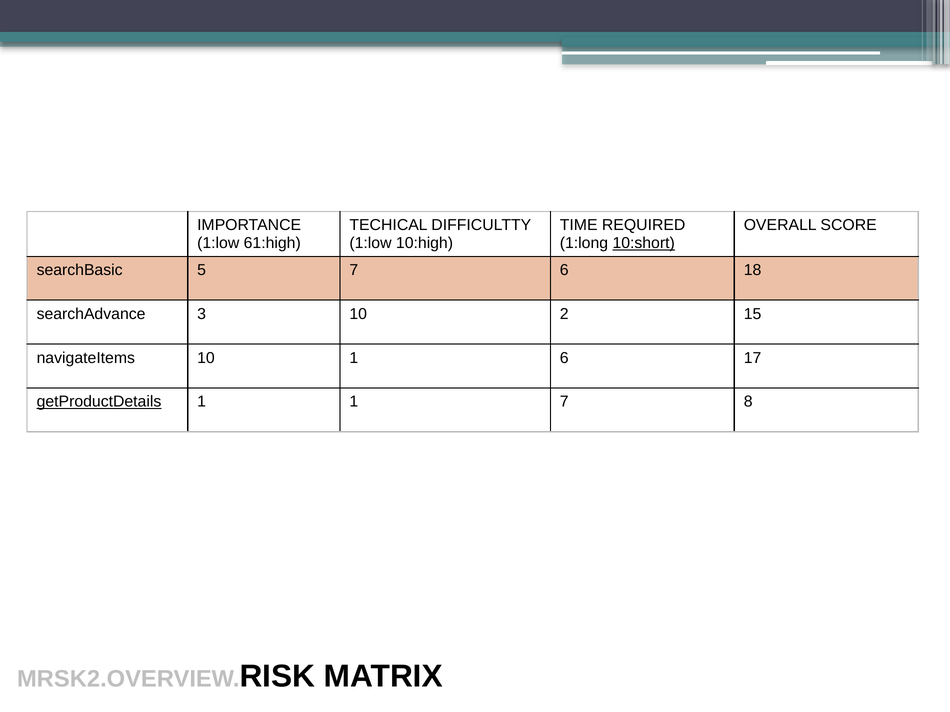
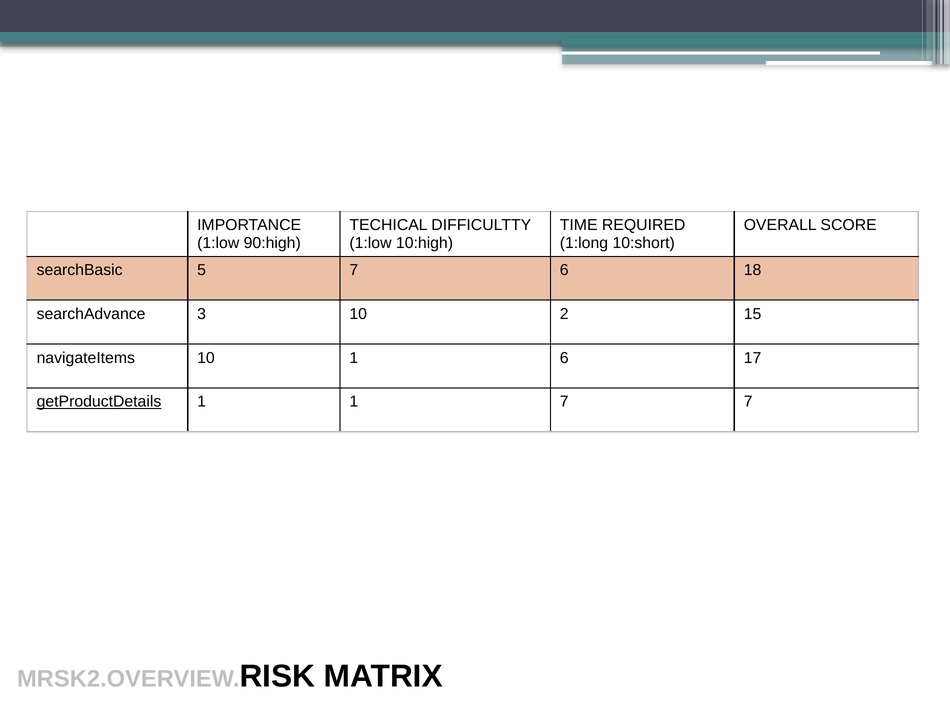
61:high: 61:high -> 90:high (272, 243)
10:short underline: present -> none (644, 243)
7 8: 8 -> 7 (748, 402)
